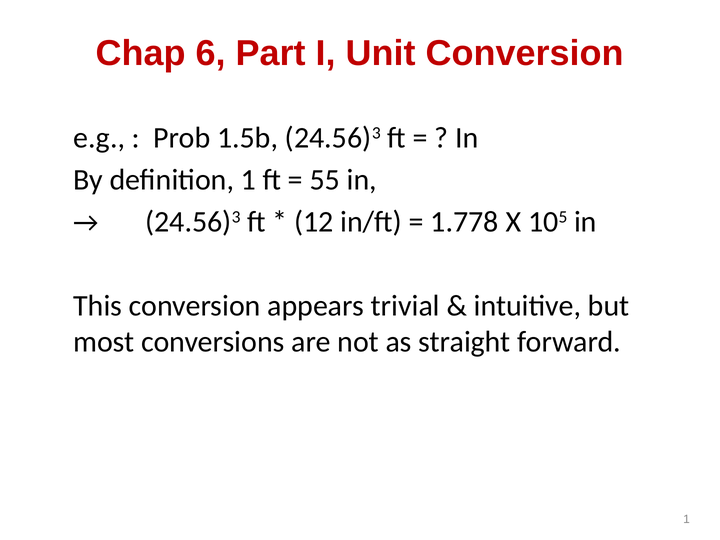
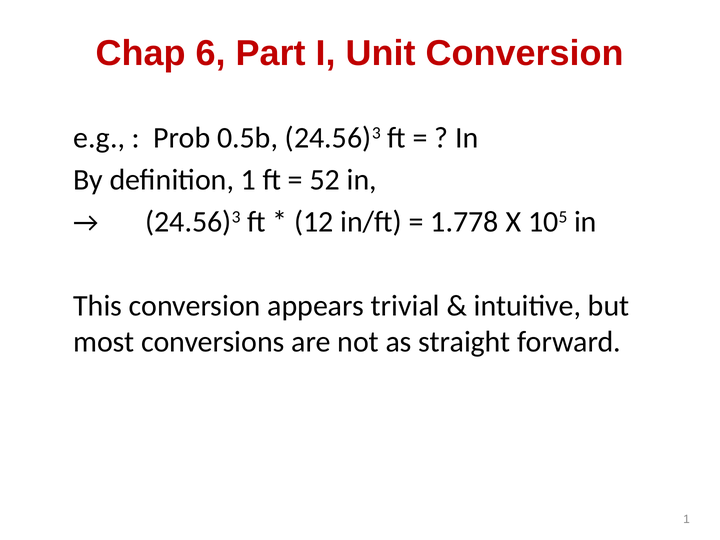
1.5b: 1.5b -> 0.5b (248, 138)
55: 55 -> 52 (325, 180)
